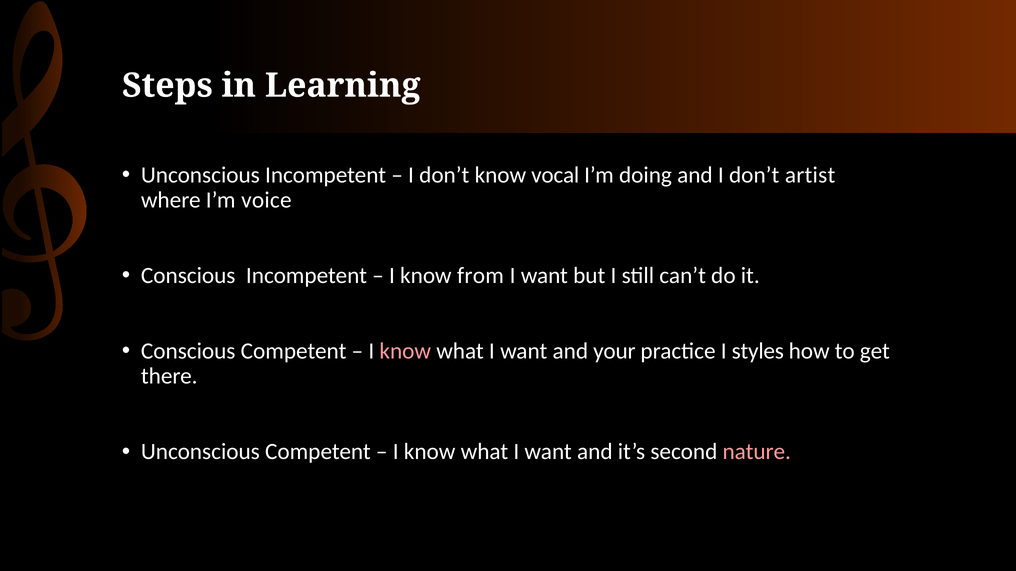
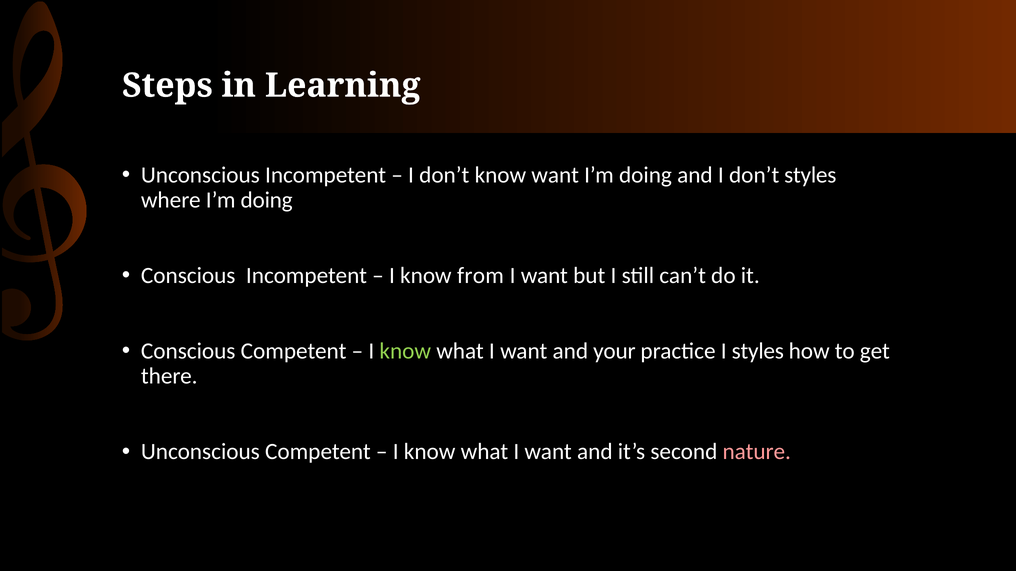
know vocal: vocal -> want (555, 175)
don’t artist: artist -> styles (810, 175)
where I’m voice: voice -> doing (267, 200)
know colour: pink -> light green (405, 351)
